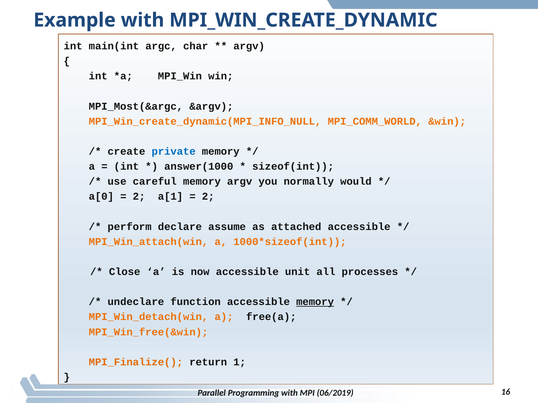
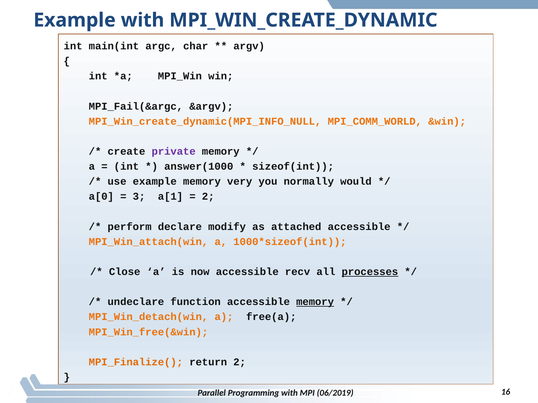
MPI_Most(&argc: MPI_Most(&argc -> MPI_Fail(&argc (136, 106)
private colour: blue -> purple (174, 152)
use careful: careful -> example (155, 182)
memory argv: argv -> very (240, 182)
2: 2 -> 3 (139, 197)
assume: assume -> modify (227, 227)
unit: unit -> recv (298, 272)
processes underline: none -> present (370, 272)
return 1: 1 -> 2 (240, 362)
